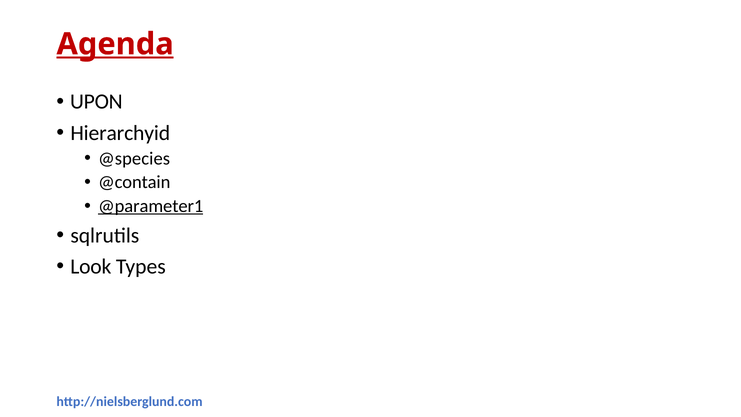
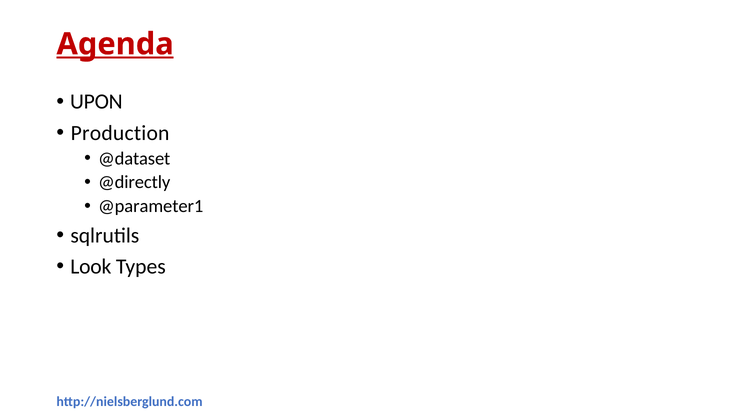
Hierarchyid: Hierarchyid -> Production (120, 133)
@species: @species -> @dataset (134, 158)
@contain: @contain -> @directly (134, 182)
@parameter1 underline: present -> none (151, 206)
